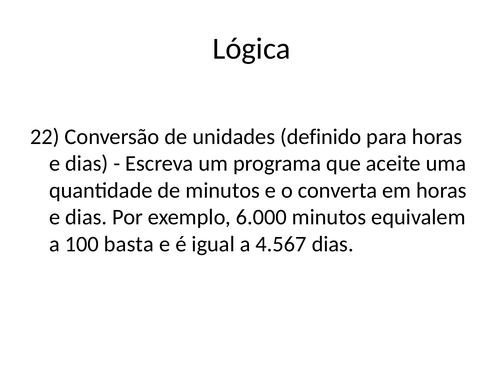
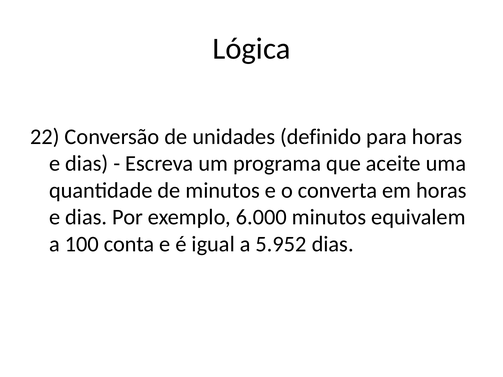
basta: basta -> conta (129, 244)
4.567: 4.567 -> 5.952 (281, 244)
